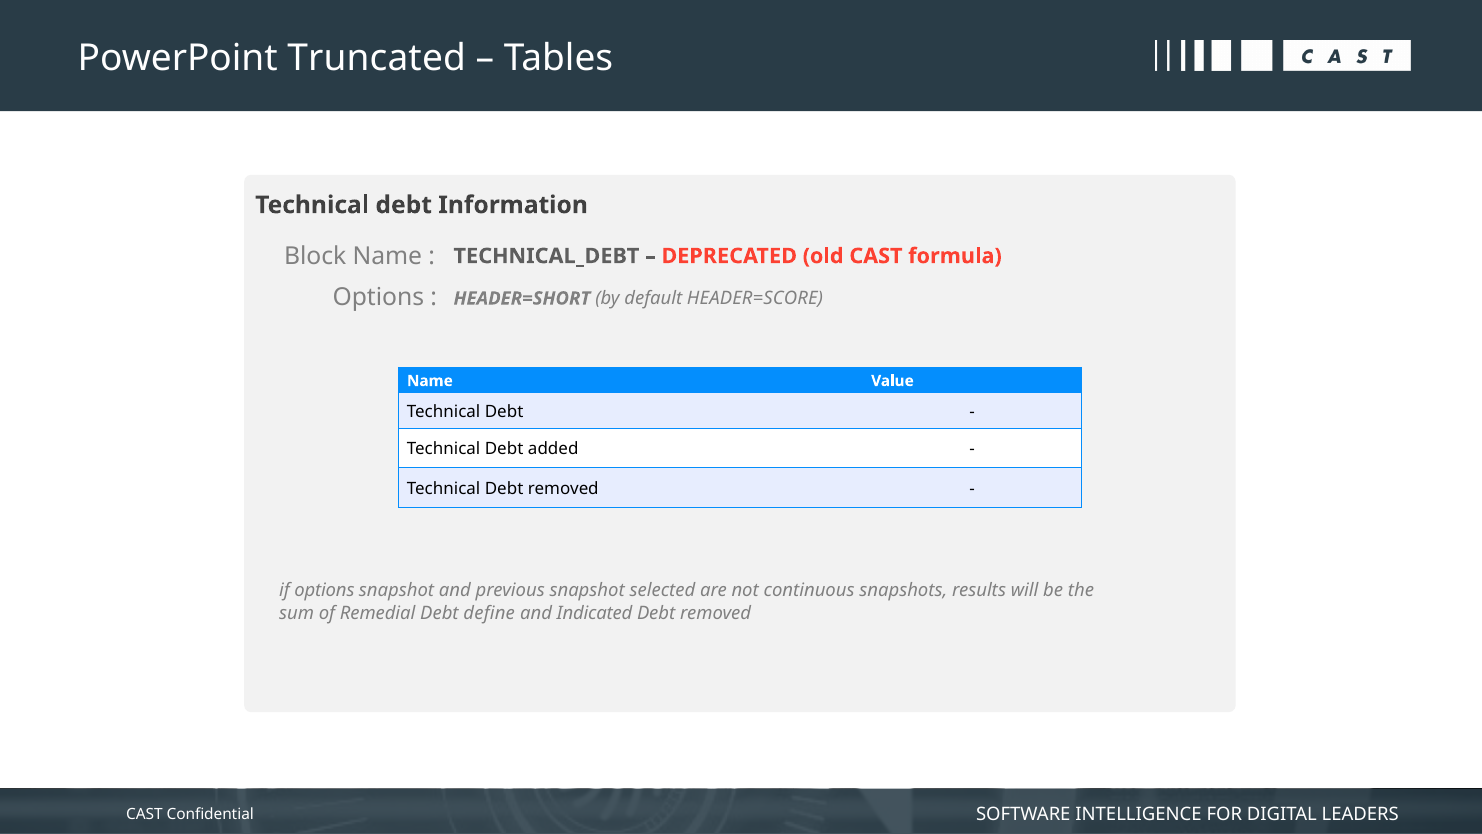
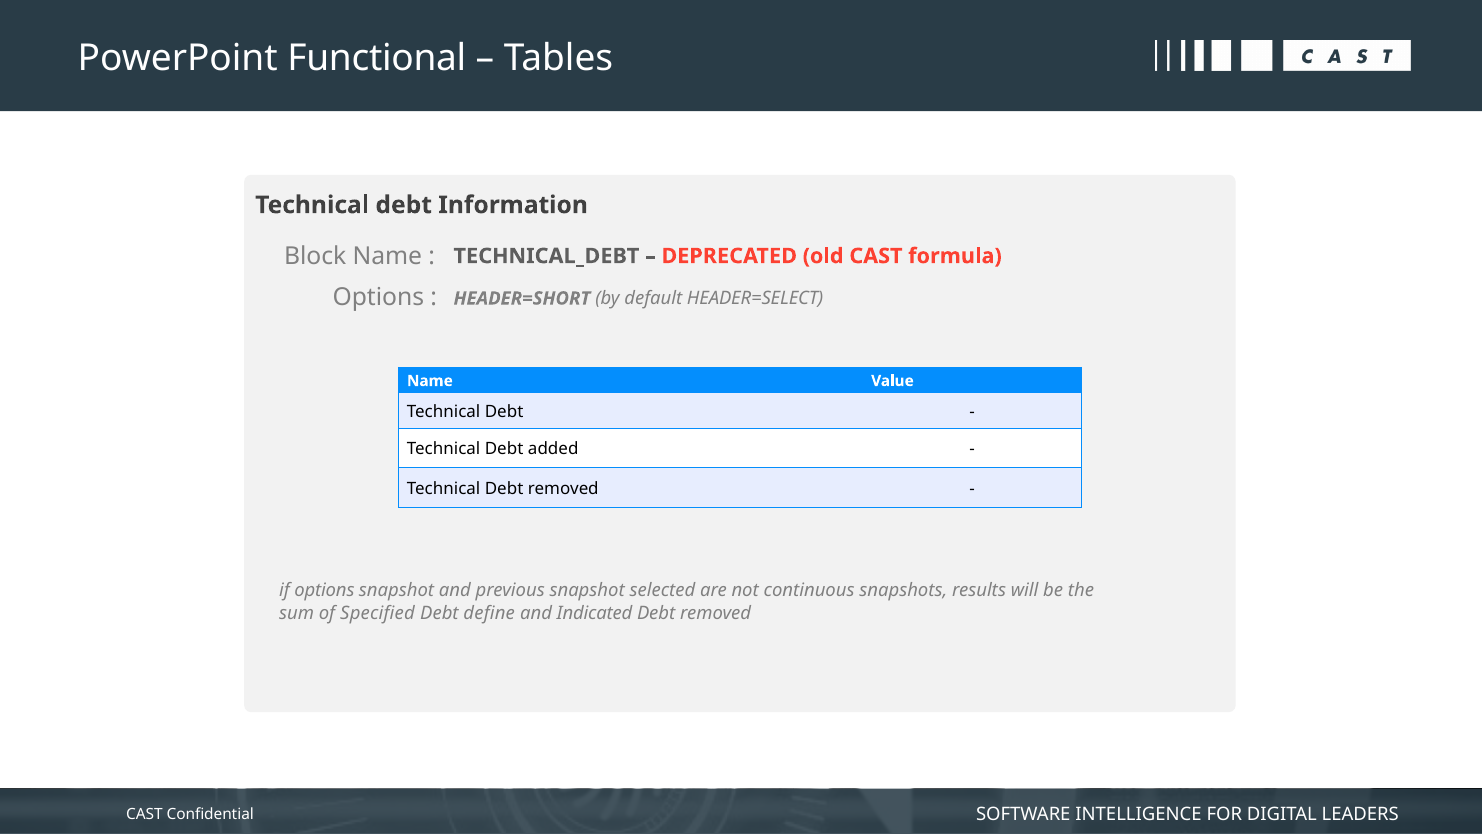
Truncated: Truncated -> Functional (377, 58)
HEADER=SCORE: HEADER=SCORE -> HEADER=SELECT (755, 298)
Remedial: Remedial -> Specified (378, 613)
